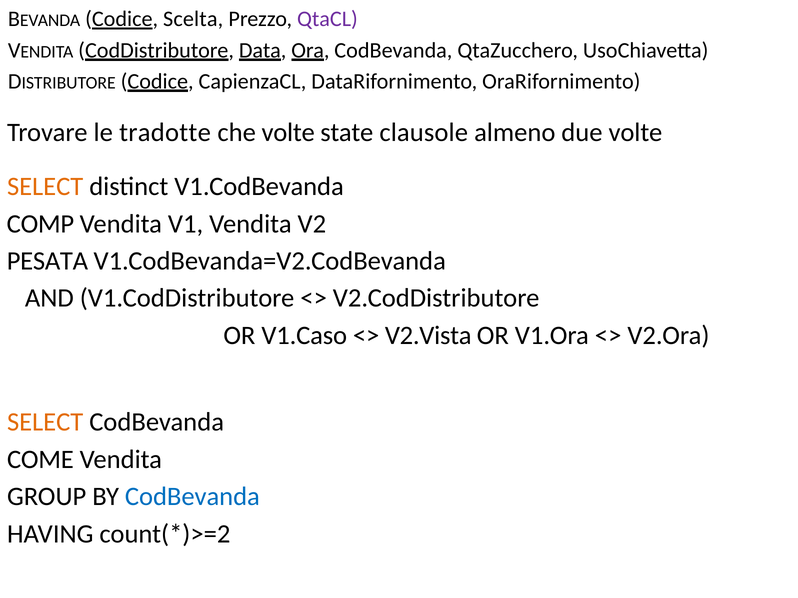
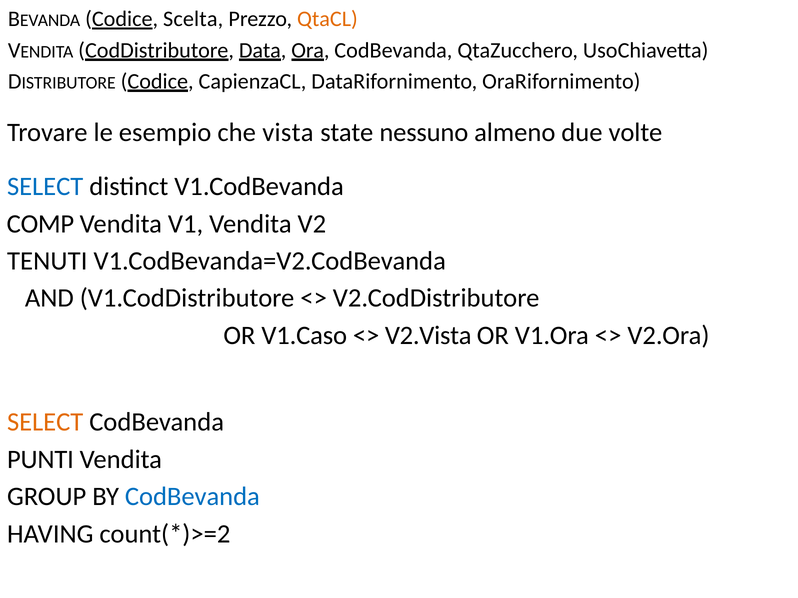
QtaCL colour: purple -> orange (327, 19)
tradotte: tradotte -> esempio (165, 132)
che volte: volte -> vista (288, 132)
clausole: clausole -> nessuno (424, 132)
SELECT colour: orange -> blue (45, 187)
PESATA: PESATA -> TENUTI (47, 261)
COME: COME -> PUNTI (40, 460)
